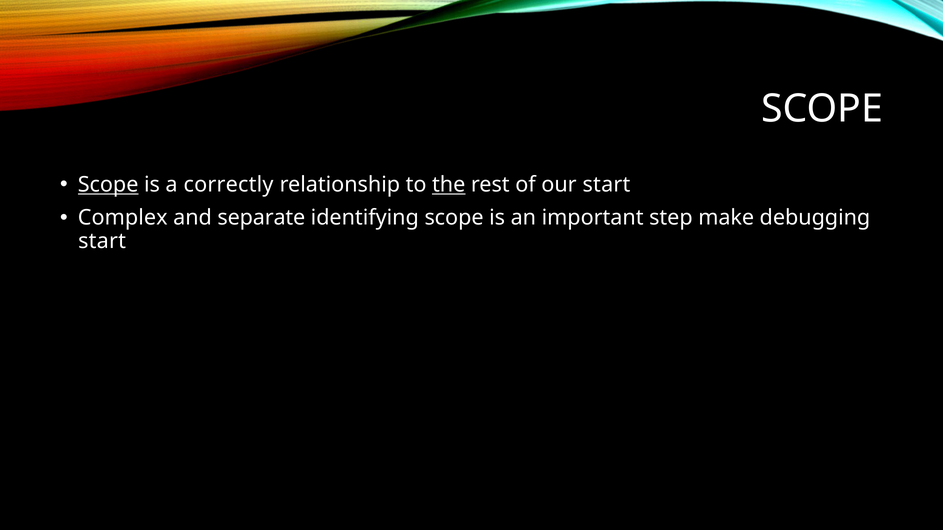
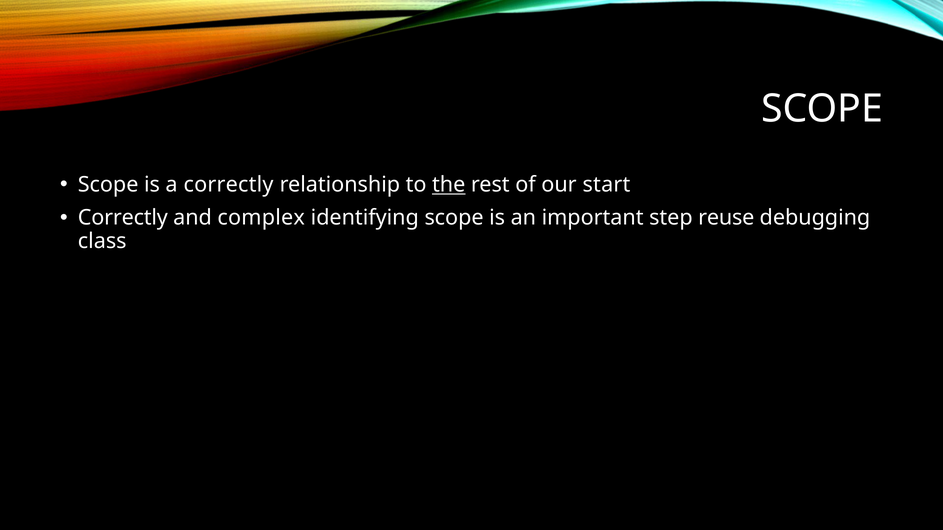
Scope underline: present -> none (108, 185)
Complex: Complex -> Correctly (123, 218)
separate: separate -> complex (261, 218)
make: make -> reuse (726, 218)
start: start -> class (102, 241)
